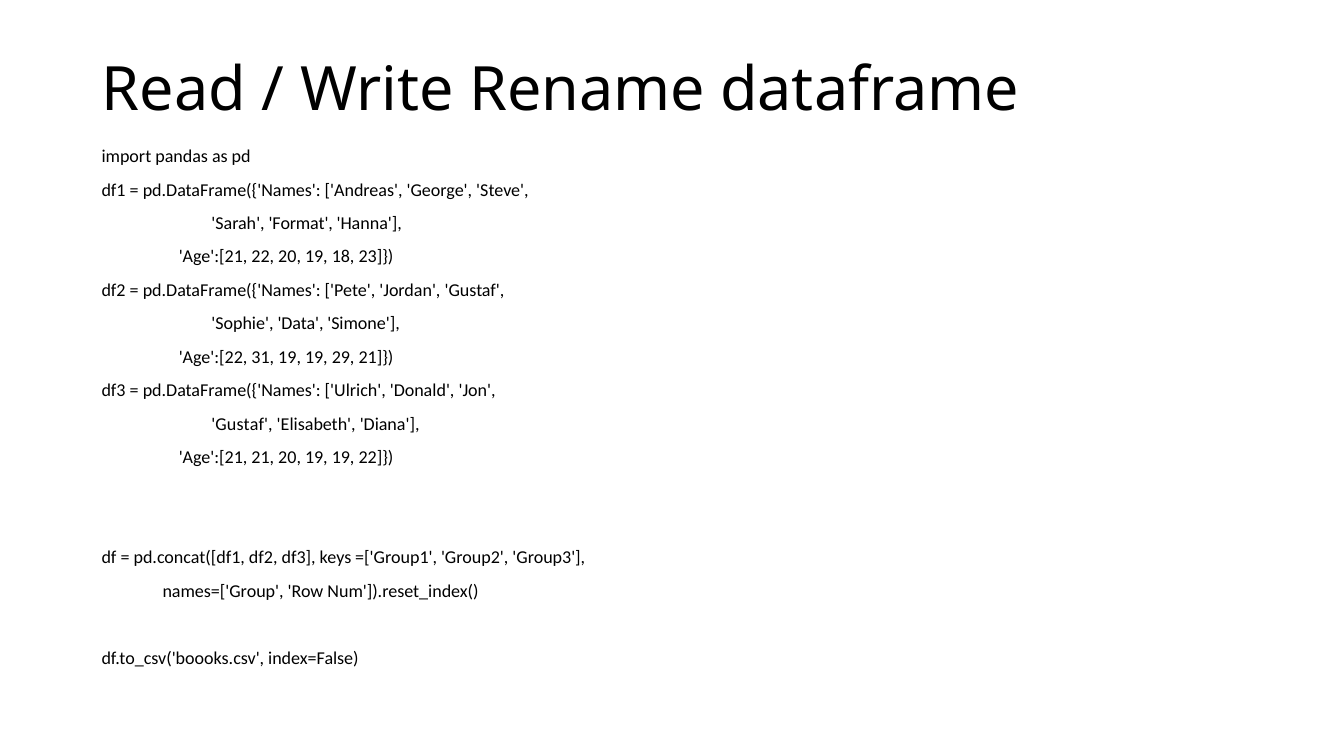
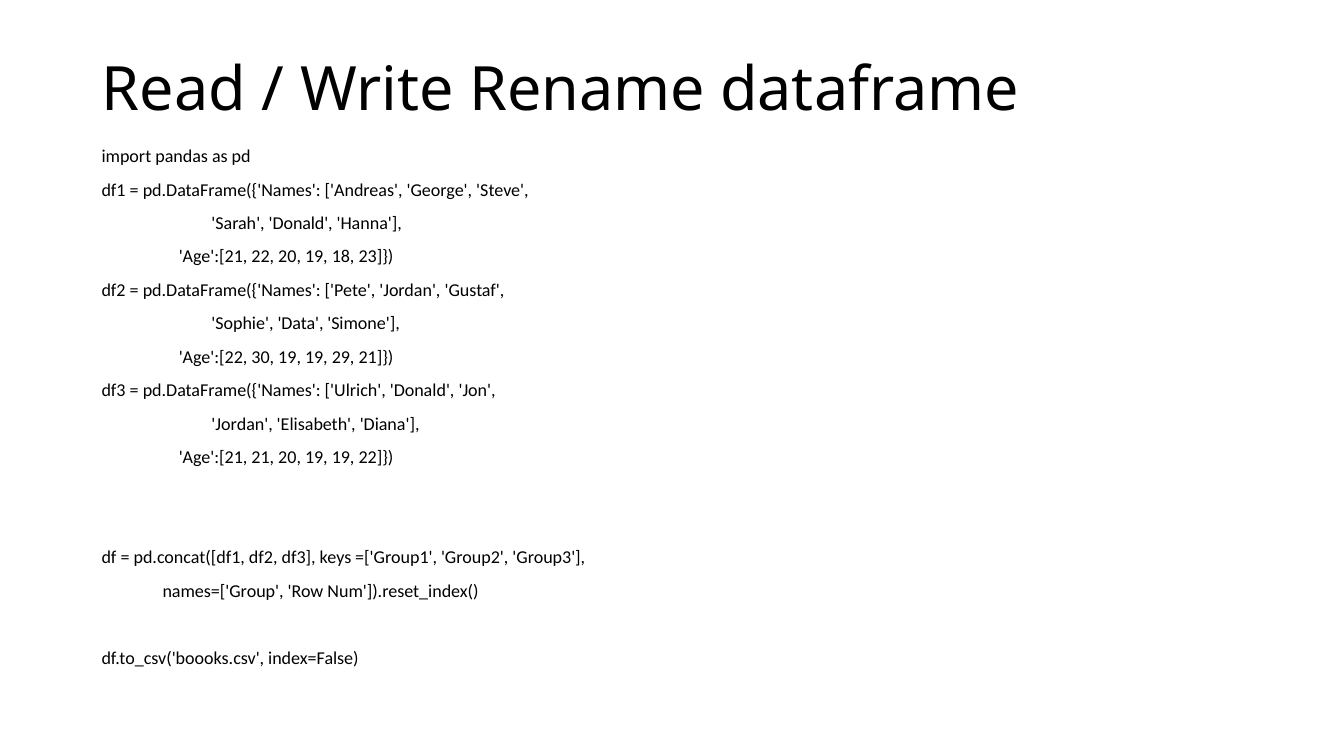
Sarah Format: Format -> Donald (301, 223)
31: 31 -> 30 (263, 357)
Gustaf: Gustaf -> Jordan (242, 424)
